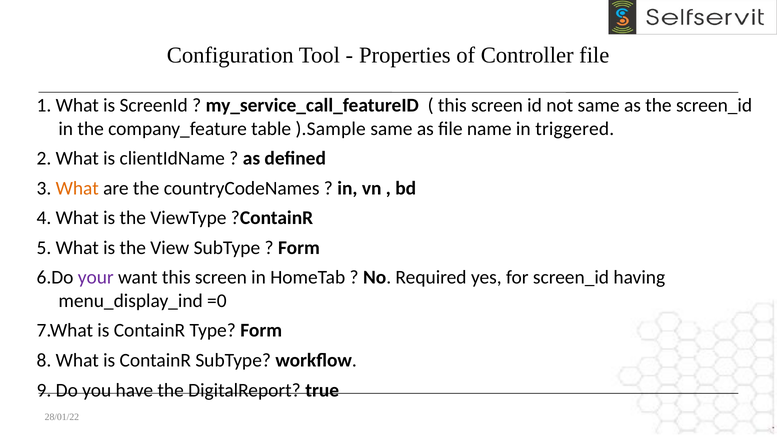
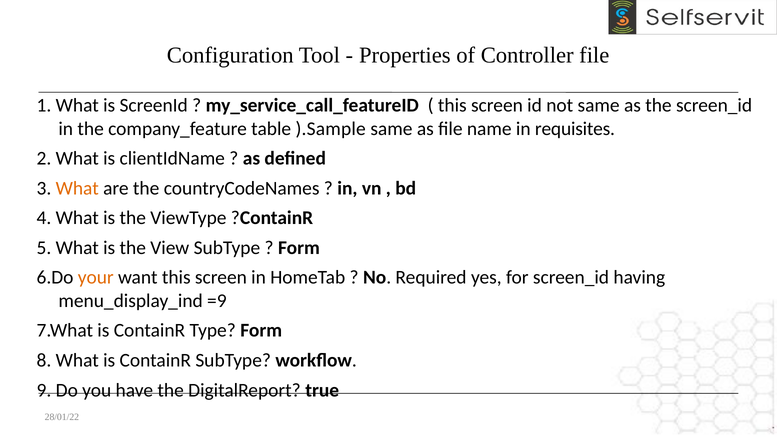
triggered: triggered -> requisites (575, 129)
your colour: purple -> orange (96, 277)
=0: =0 -> =9 (217, 301)
